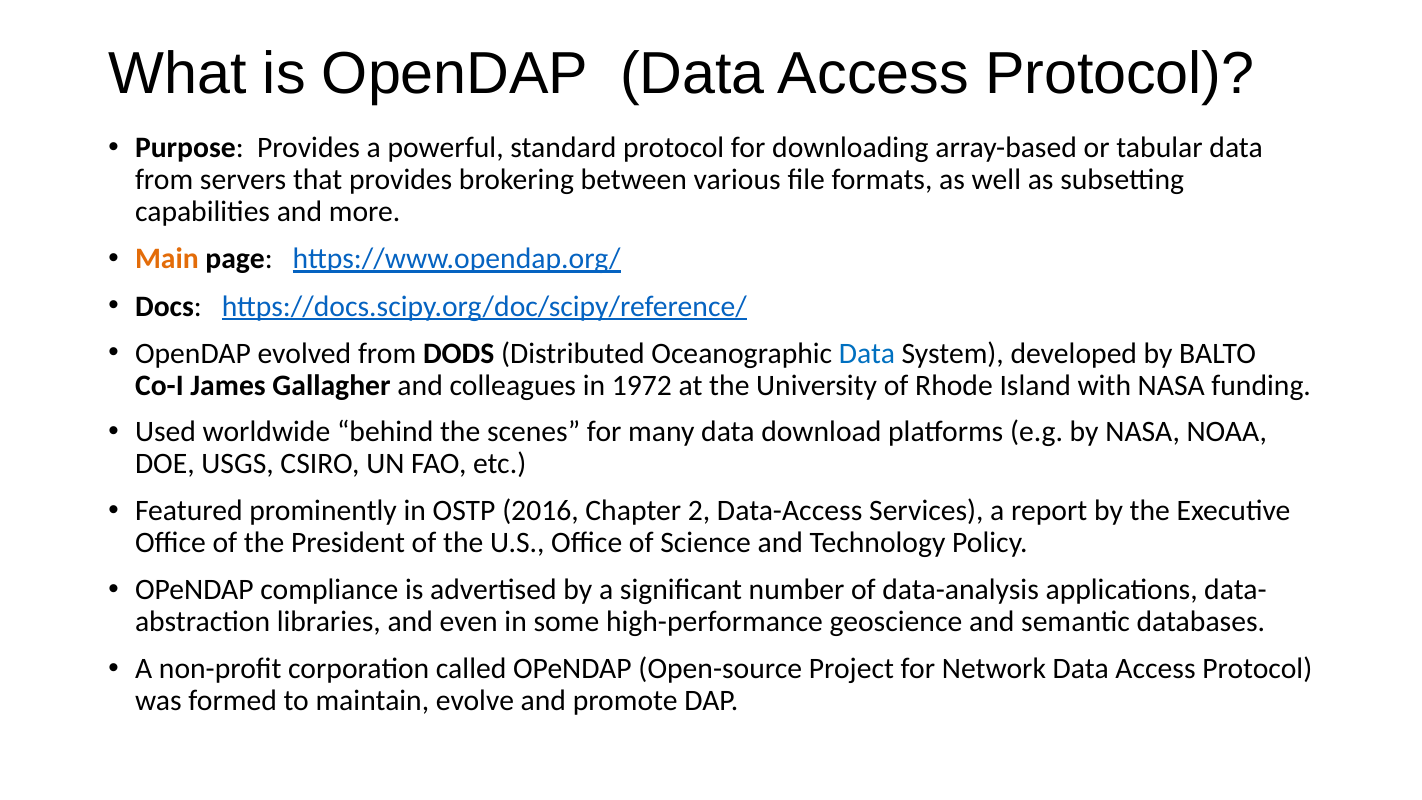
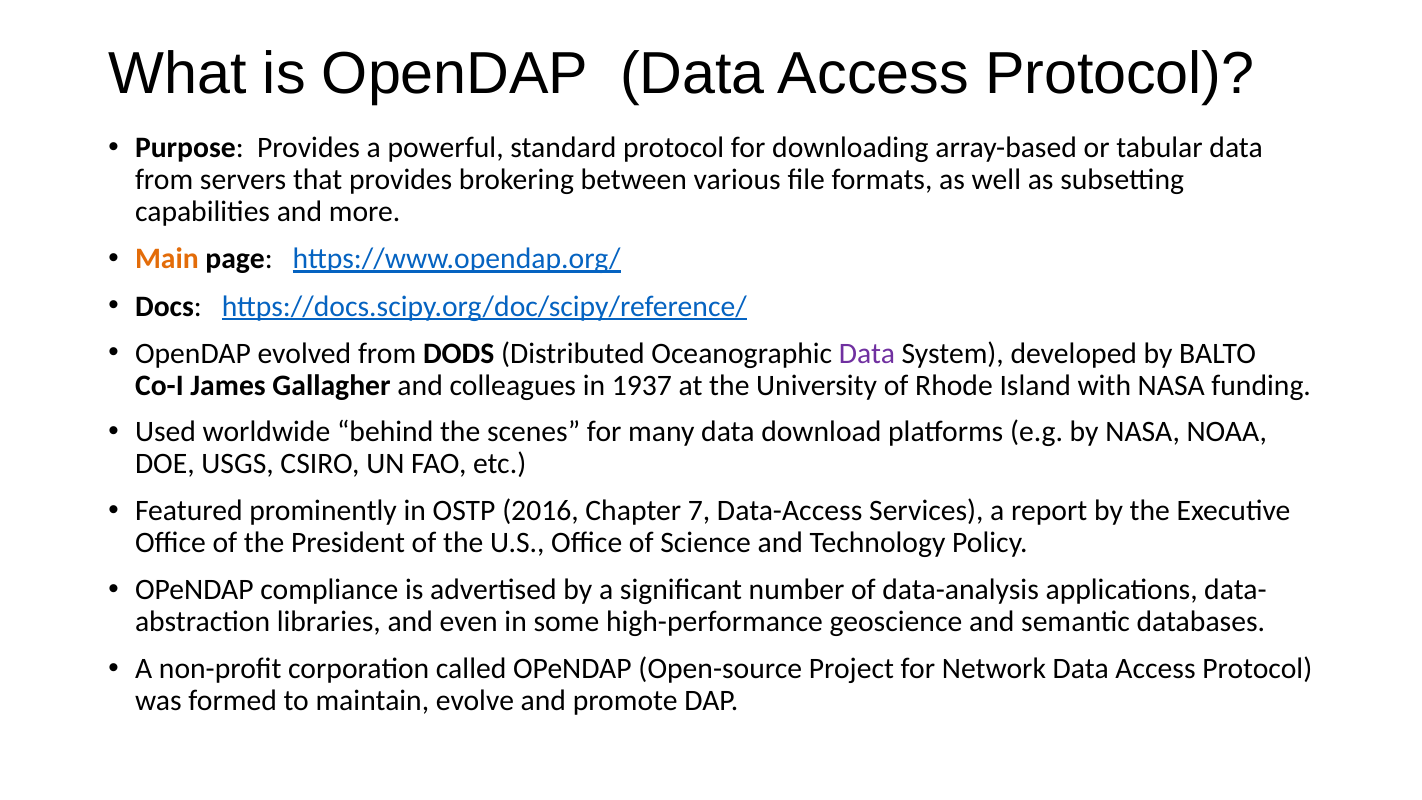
Data colour: blue -> purple (867, 353)
1972: 1972 -> 1937 (642, 385)
2: 2 -> 7 (699, 511)
